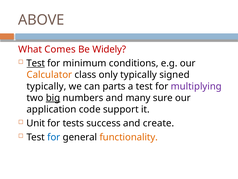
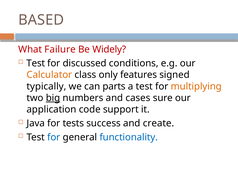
ABOVE: ABOVE -> BASED (41, 20)
Comes: Comes -> Failure (60, 49)
Test underline: present -> none (36, 63)
minimum: minimum -> discussed (85, 63)
only typically: typically -> features (139, 75)
multiplying colour: purple -> orange (196, 86)
many: many -> cases (138, 98)
Unit: Unit -> Java (36, 123)
functionality colour: orange -> blue (129, 137)
